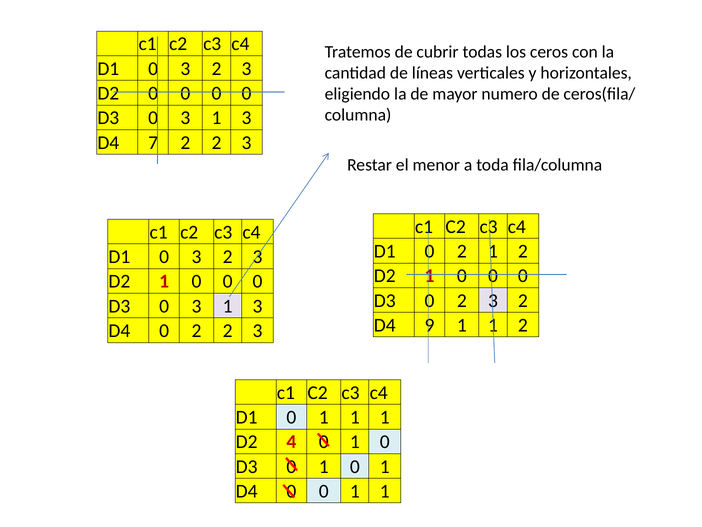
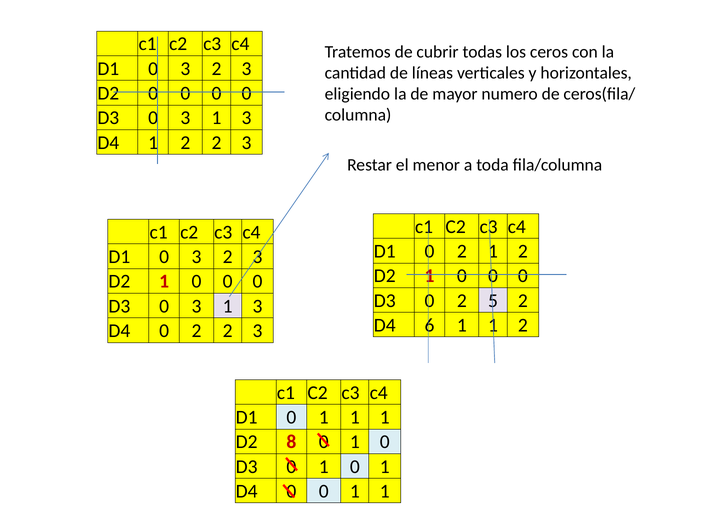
D4 7: 7 -> 1 (153, 142)
0 2 3: 3 -> 5 (493, 300)
9: 9 -> 6 (430, 325)
4: 4 -> 8 (291, 441)
